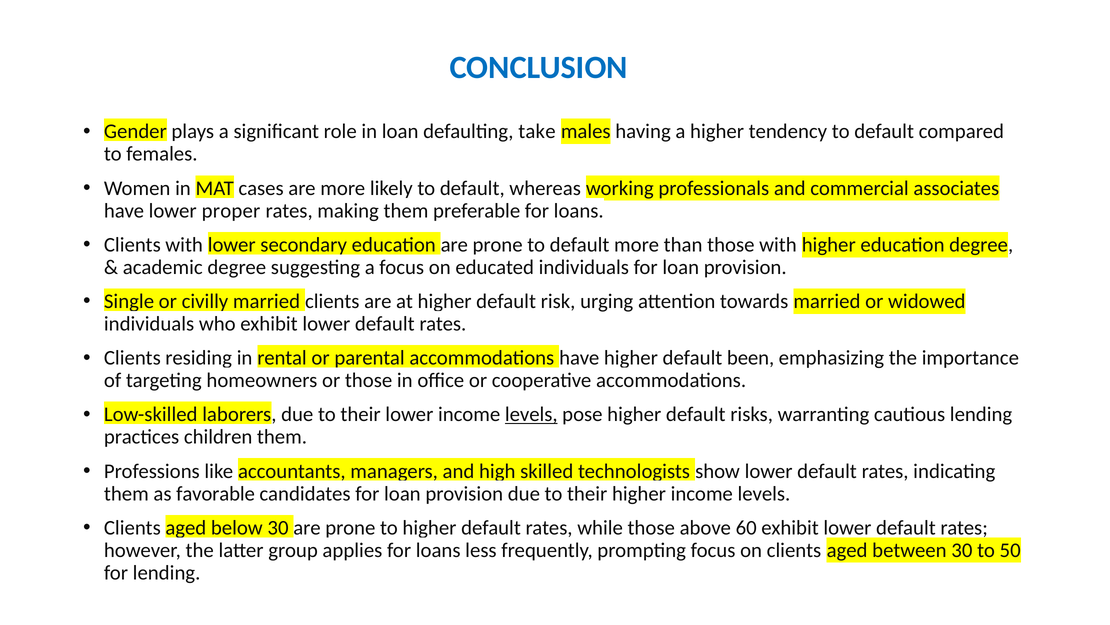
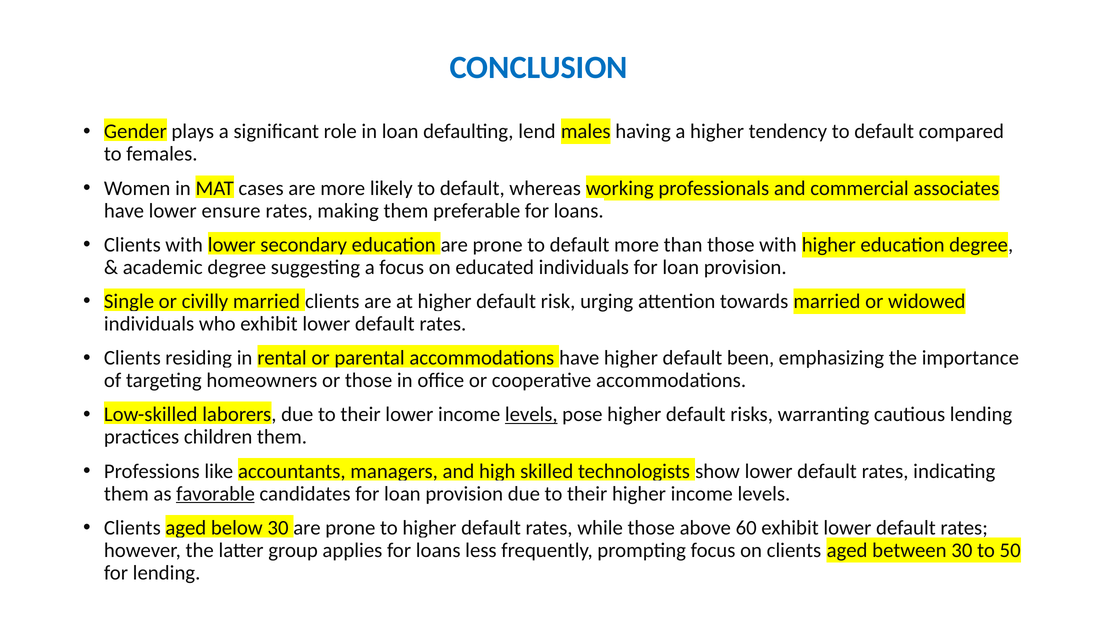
take: take -> lend (537, 131)
proper: proper -> ensure (231, 210)
favorable underline: none -> present (216, 493)
